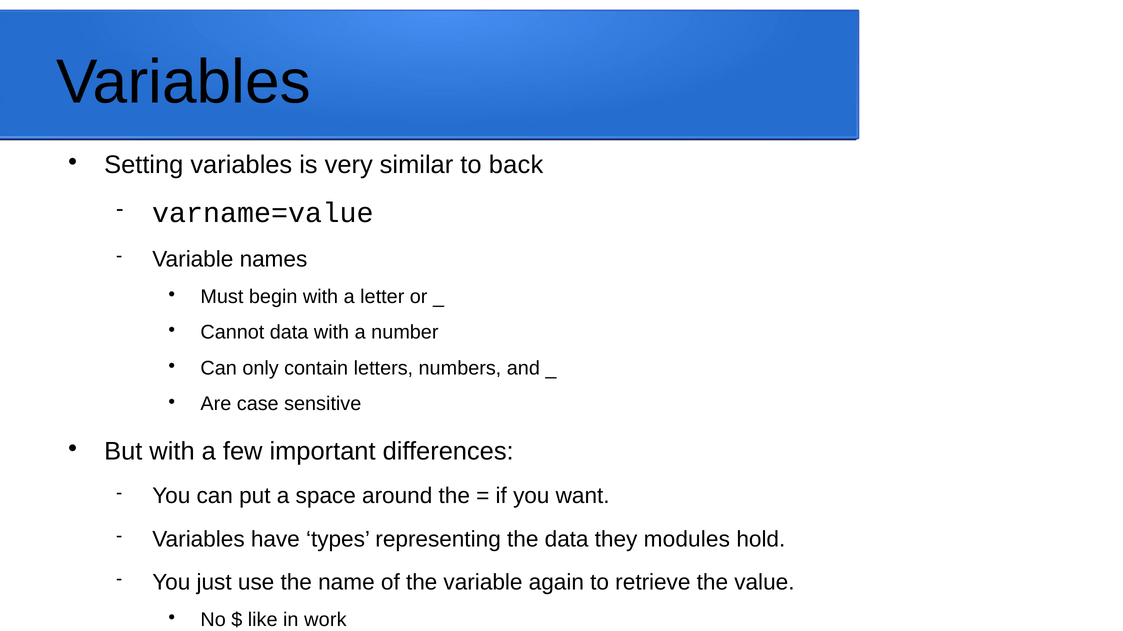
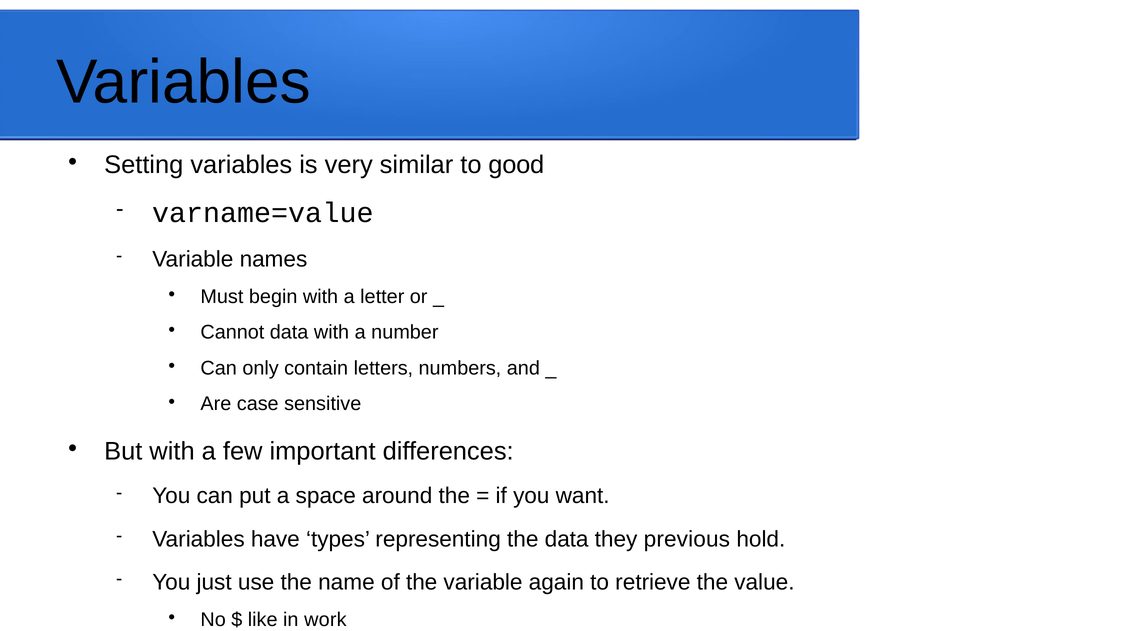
back: back -> good (516, 165)
modules: modules -> previous (687, 540)
